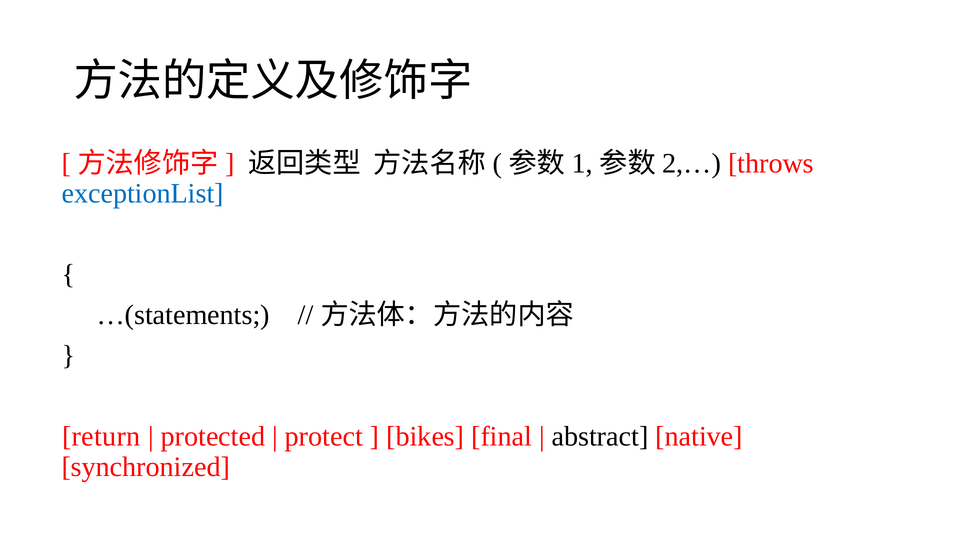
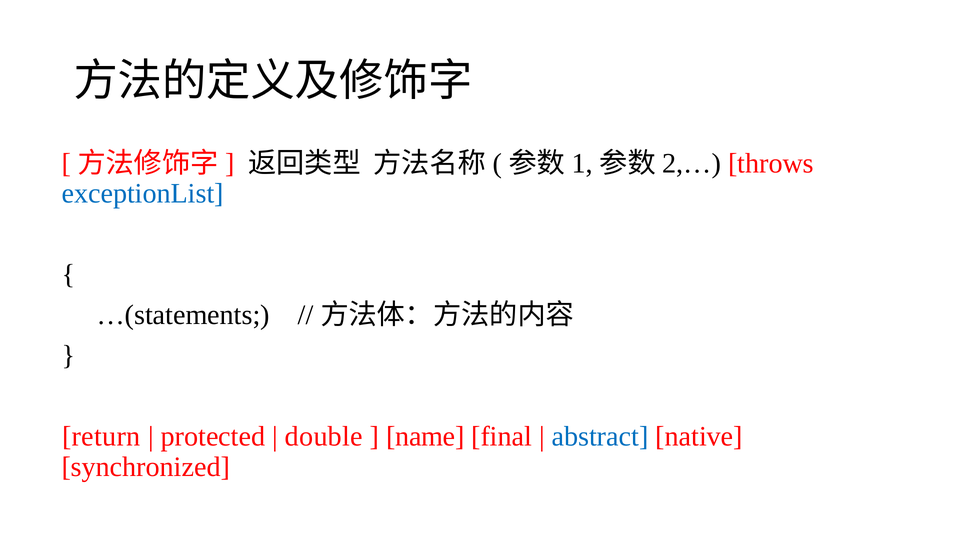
protect: protect -> double (324, 437)
bikes: bikes -> name (425, 437)
abstract colour: black -> blue (600, 437)
